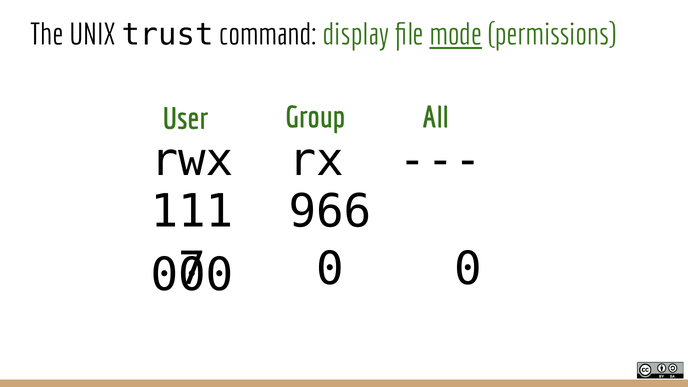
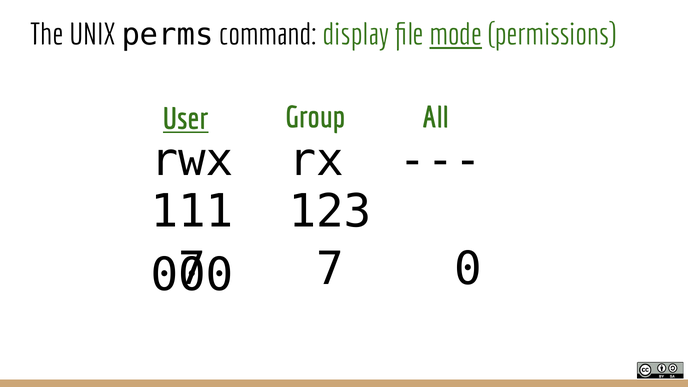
trust: trust -> perms (168, 35)
User underline: none -> present (186, 119)
966: 966 -> 123 (330, 212)
0: 0 -> 7 (330, 269)
